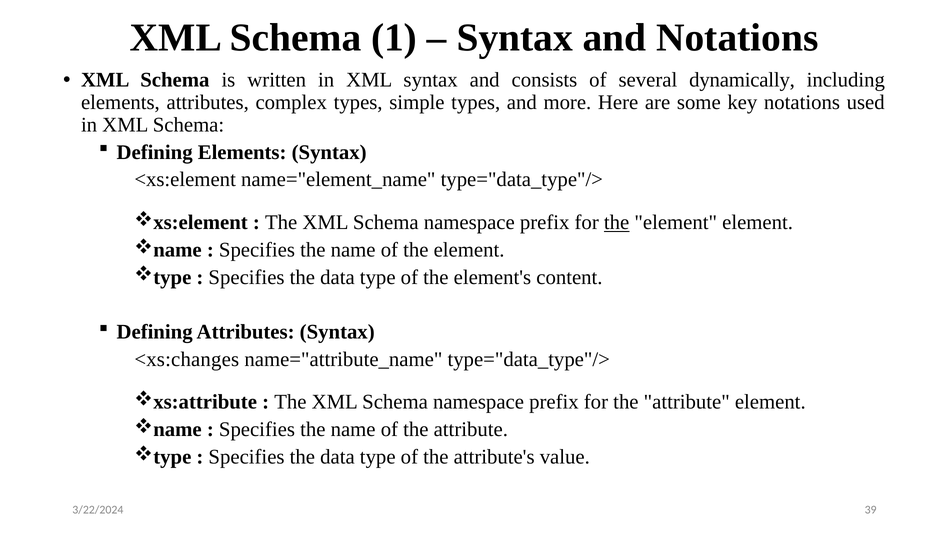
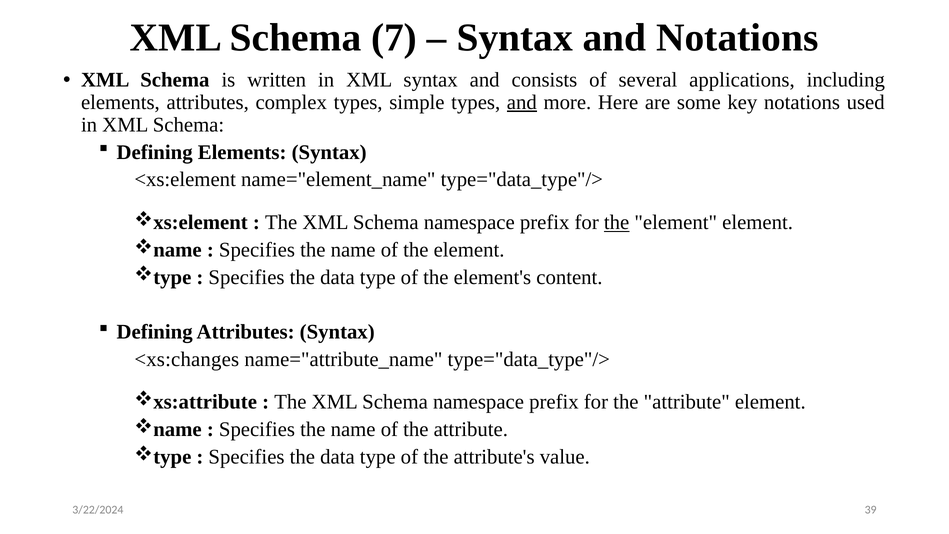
1: 1 -> 7 (394, 38)
dynamically: dynamically -> applications (742, 80)
and underline: none -> present (522, 102)
